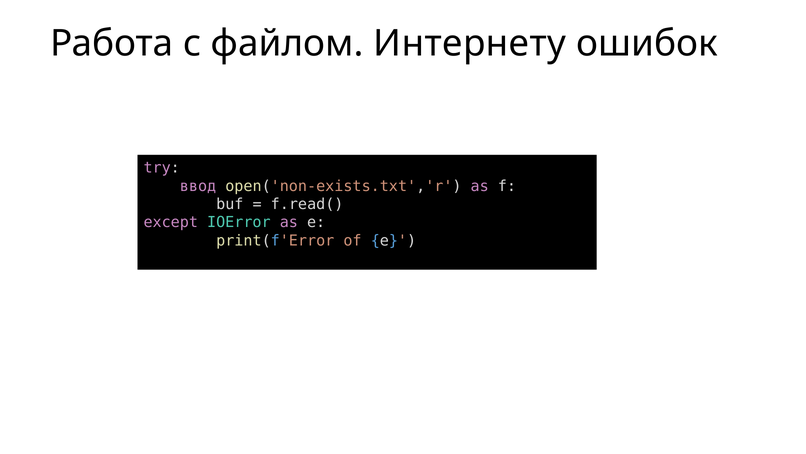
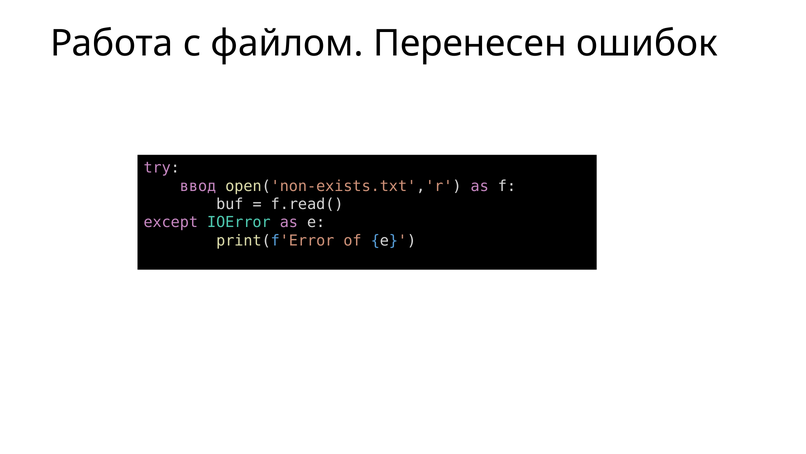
Интернету: Интернету -> Перенесен (470, 43)
